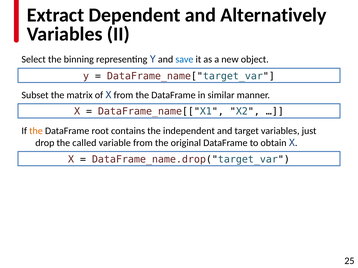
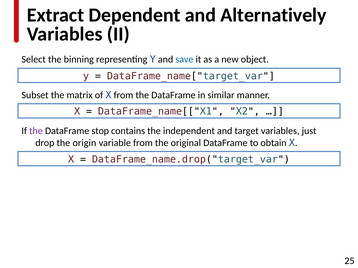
the colour: orange -> purple (36, 131)
root: root -> stop (100, 131)
called: called -> origin (84, 143)
